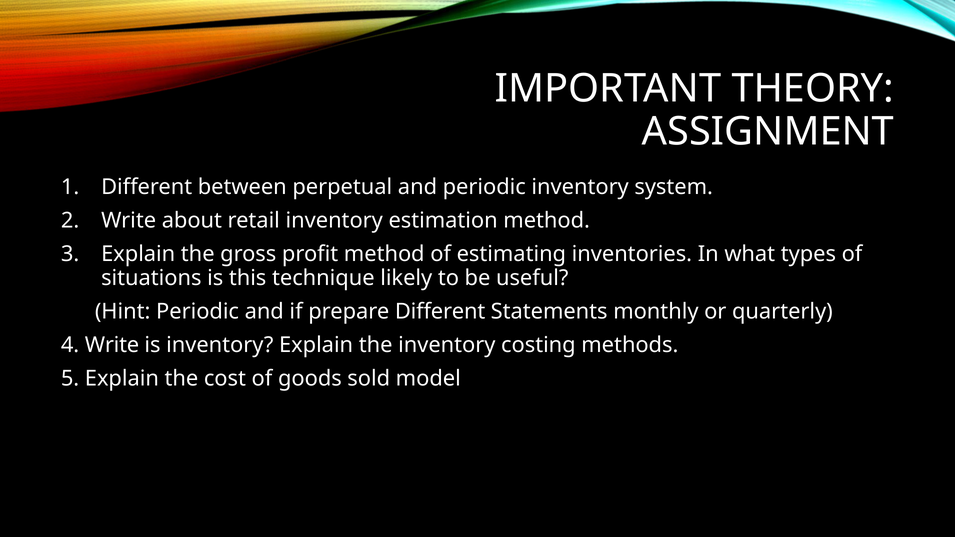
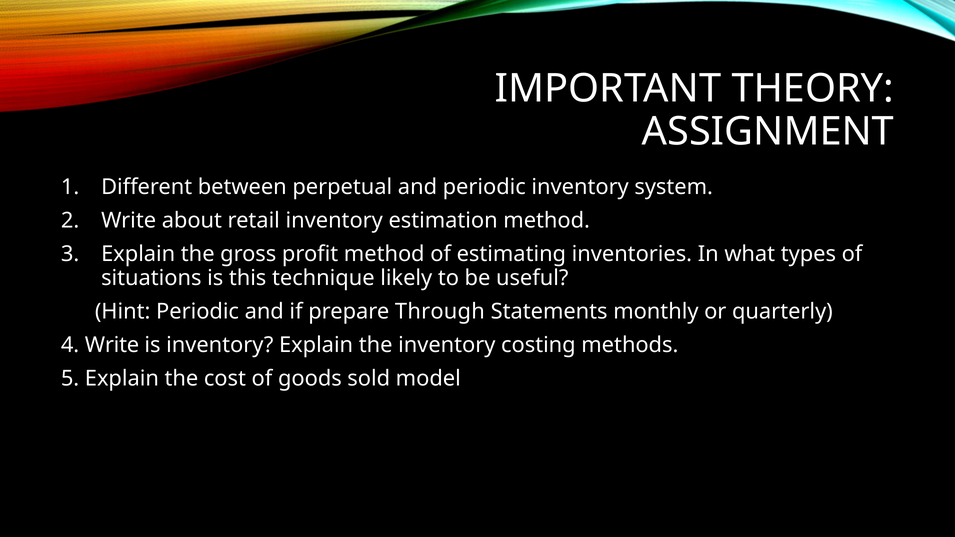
prepare Different: Different -> Through (440, 312)
